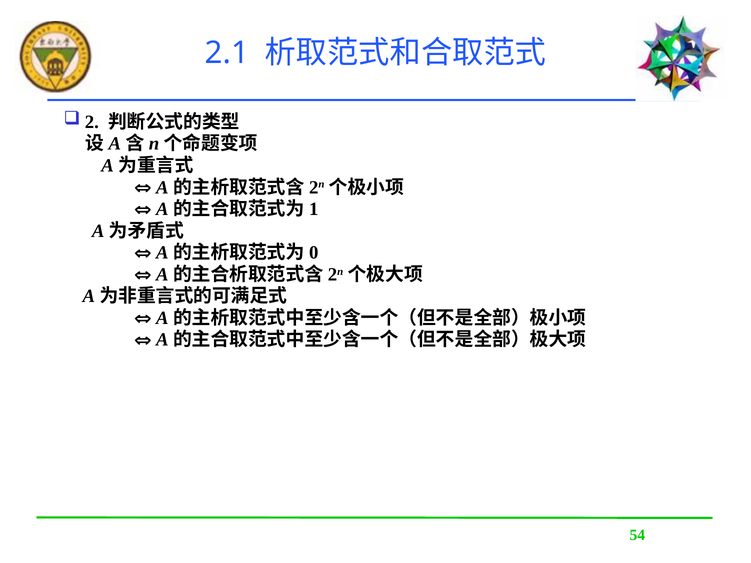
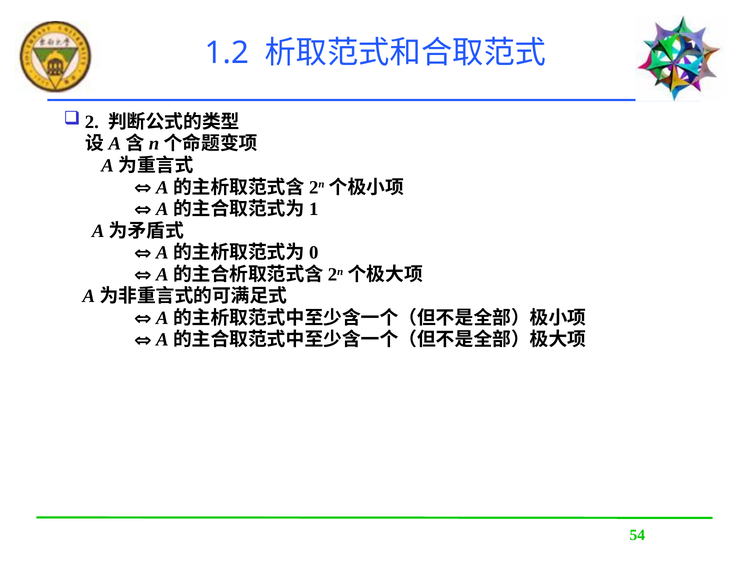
2.1: 2.1 -> 1.2 (227, 53)
